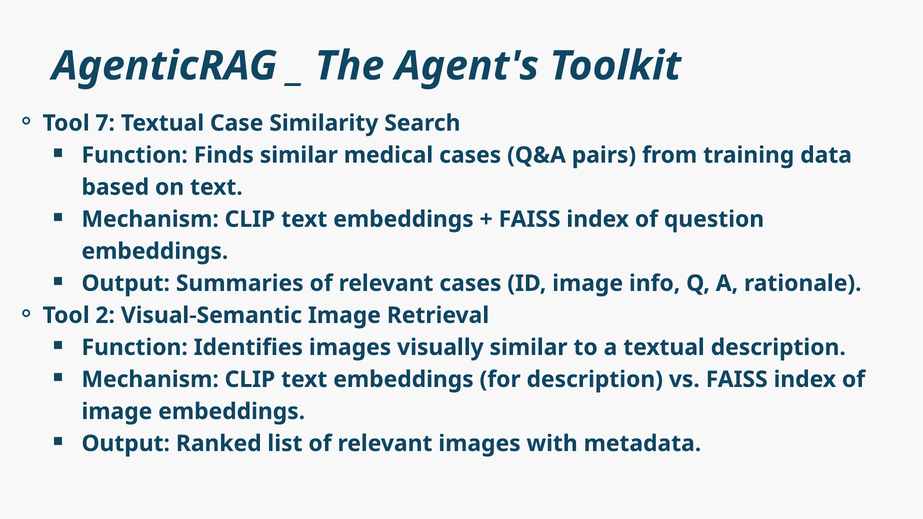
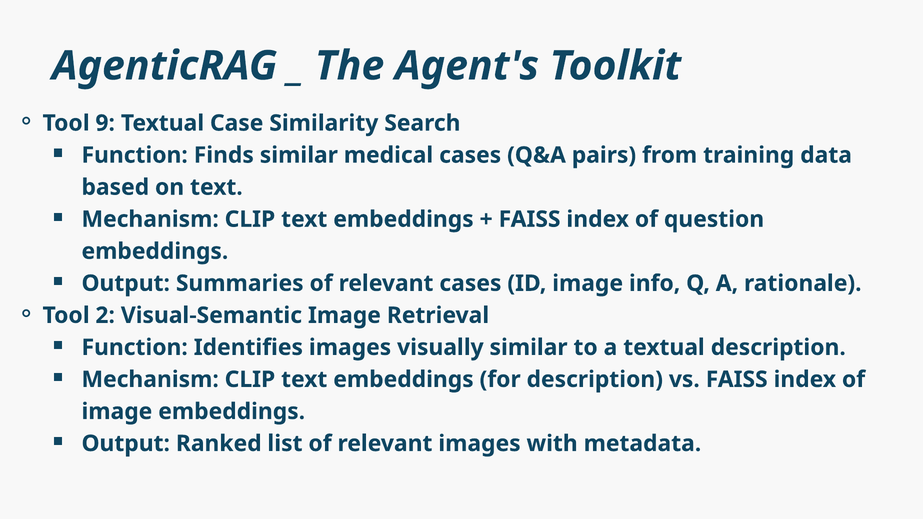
7: 7 -> 9 (105, 123)
